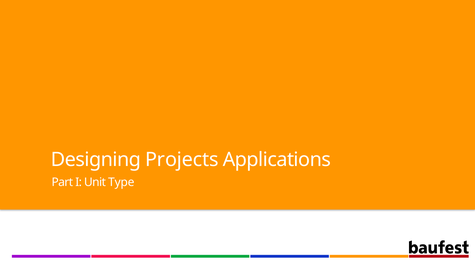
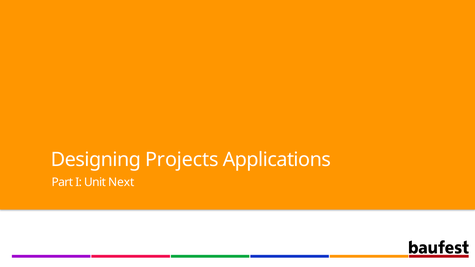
Type: Type -> Next (121, 182)
